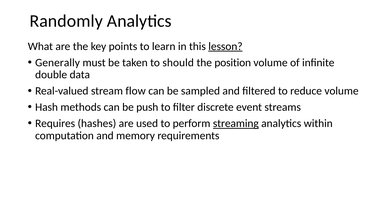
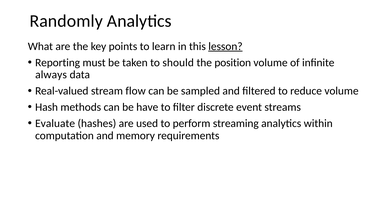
Generally: Generally -> Reporting (58, 63)
double: double -> always (51, 75)
push: push -> have (147, 107)
Requires: Requires -> Evaluate (55, 124)
streaming underline: present -> none (236, 124)
